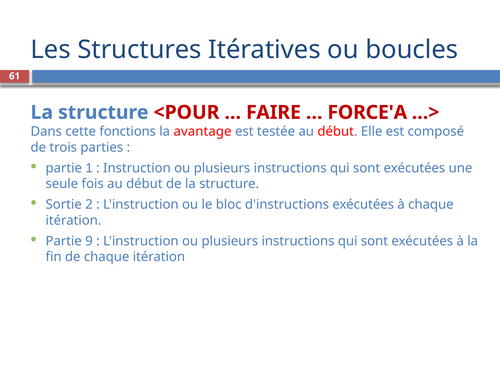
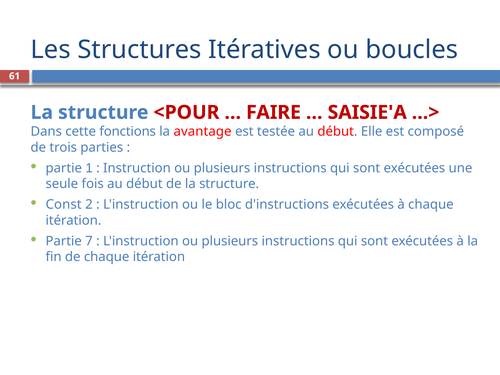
FORCE'A: FORCE'A -> SAISIE'A (367, 112)
Sortie: Sortie -> Const (64, 205)
9: 9 -> 7 (89, 241)
